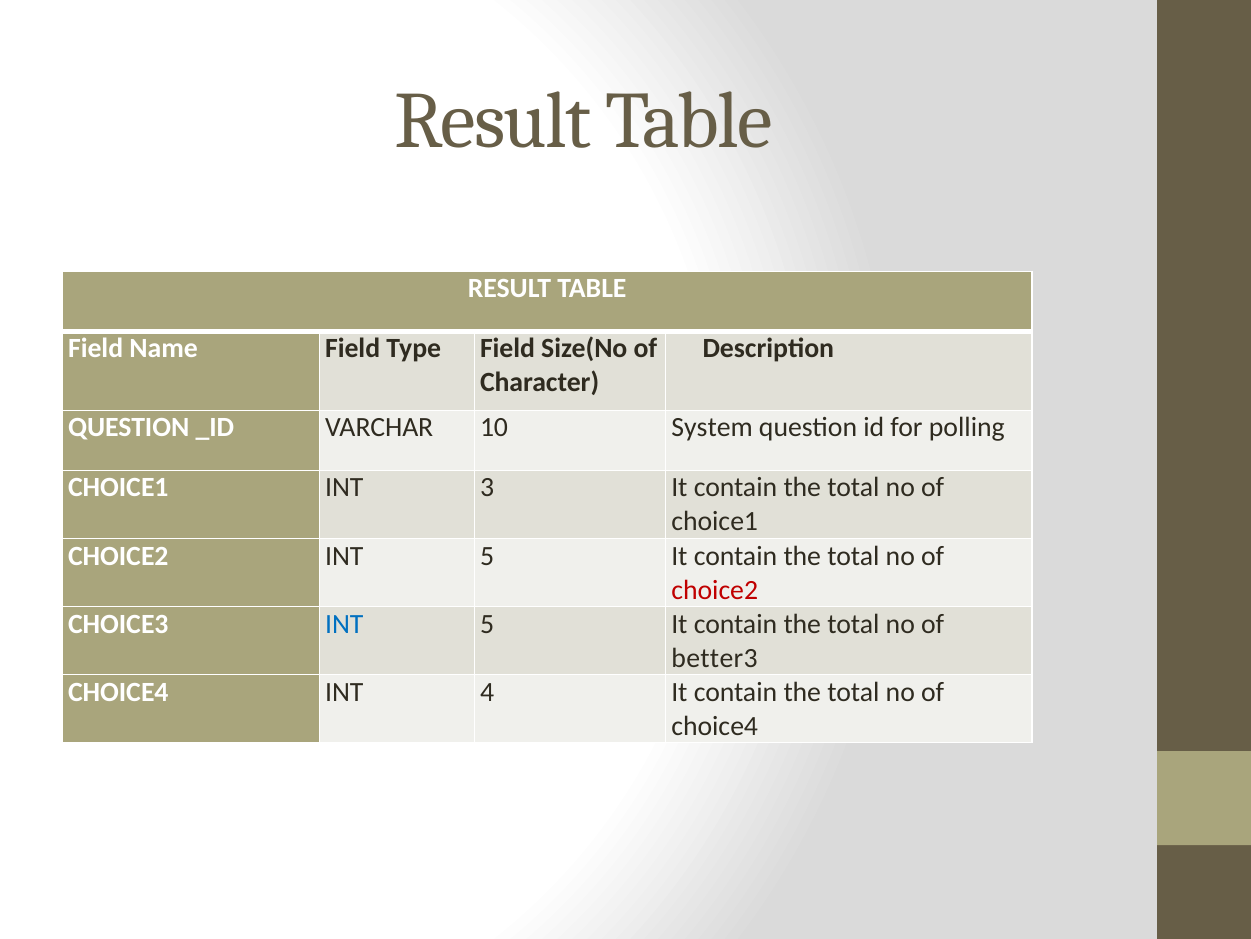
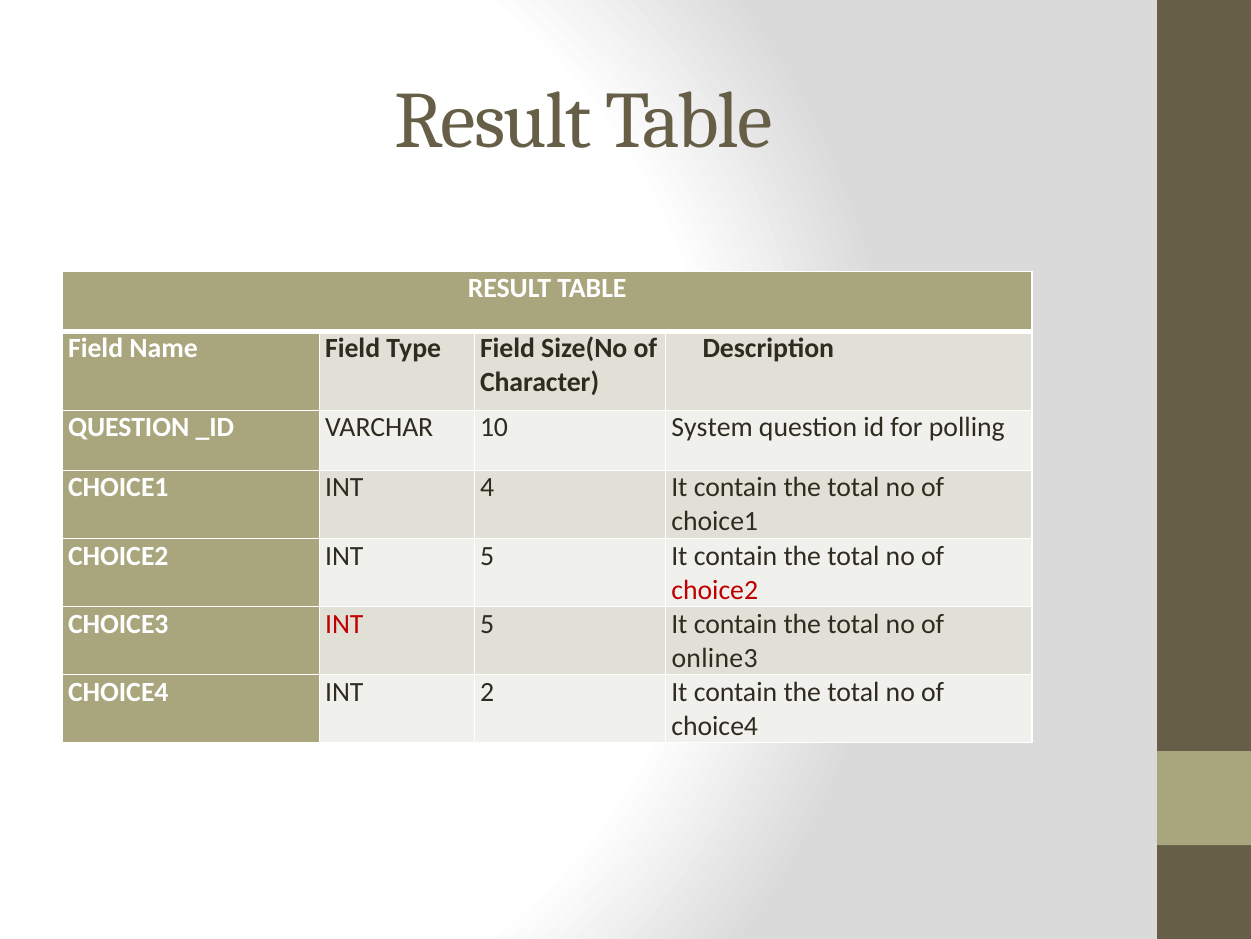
3: 3 -> 4 (487, 487)
INT colour: blue -> red (344, 623)
better3: better3 -> online3 (715, 657)
4: 4 -> 2 (487, 691)
